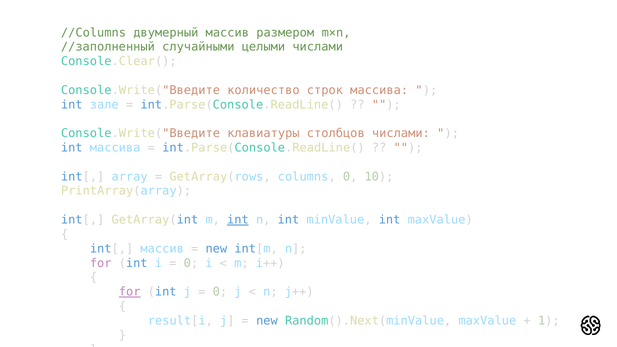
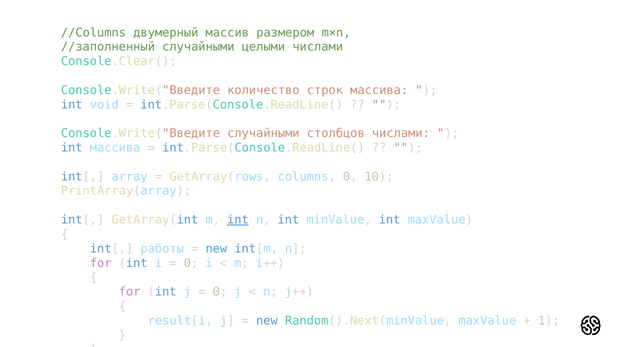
int зале: зале -> void (104, 105)
Console.Write("Введите клавиатуры: клавиатуры -> случайными (263, 133)
int[ массив: массив -> работы (162, 249)
for underline: present -> none (130, 292)
